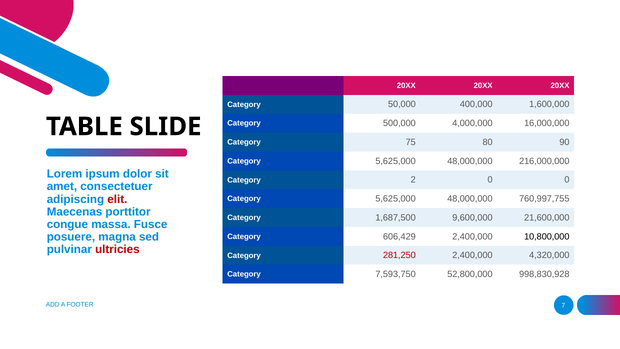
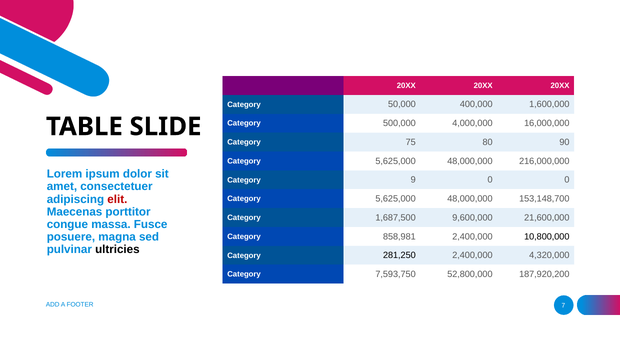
2: 2 -> 9 (413, 180)
760,997,755: 760,997,755 -> 153,148,700 (544, 199)
606,429: 606,429 -> 858,981 (399, 236)
ultricies colour: red -> black (117, 249)
281,250 colour: red -> black (399, 255)
998,830,928: 998,830,928 -> 187,920,200 (544, 274)
